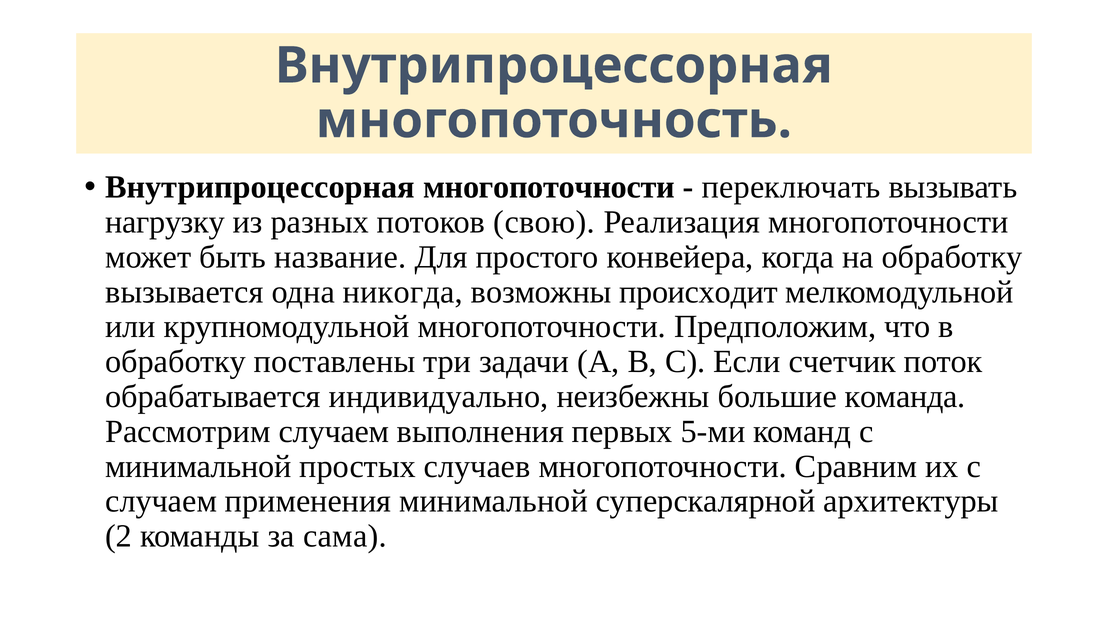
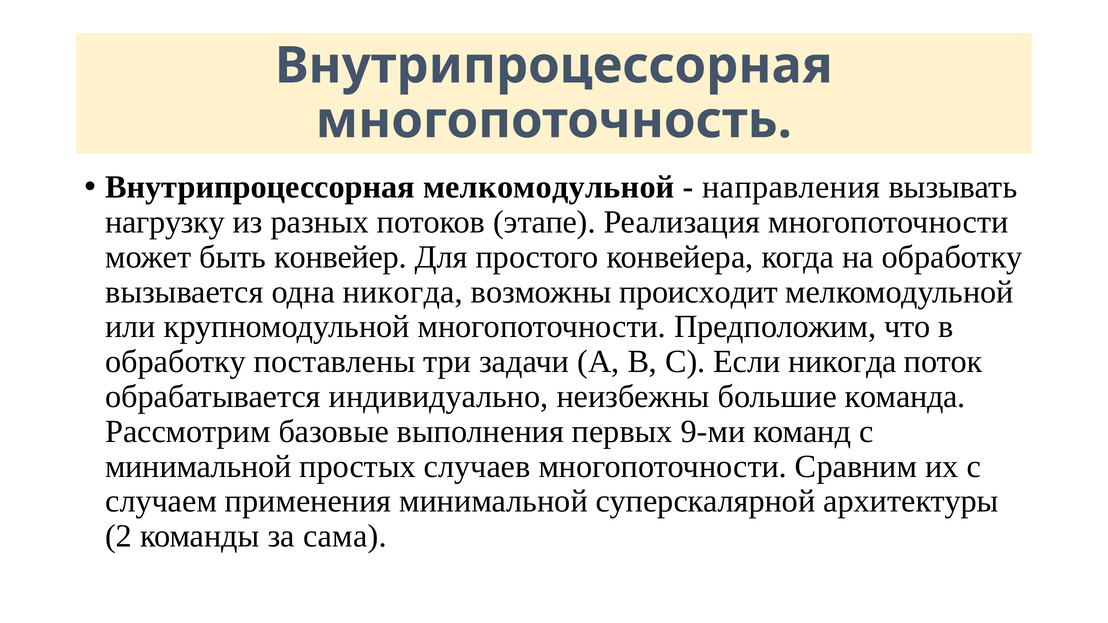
Внутрипроцессорная многопоточности: многопоточности -> мелкомодульной (549, 187)
переключать: переключать -> направления (791, 187)
свою: свою -> этапе (544, 222)
название: название -> конвейер (341, 257)
Если счетчик: счетчик -> никогда (842, 362)
Рассмотрим случаем: случаем -> базовые (334, 432)
5-ми: 5-ми -> 9-ми (713, 432)
